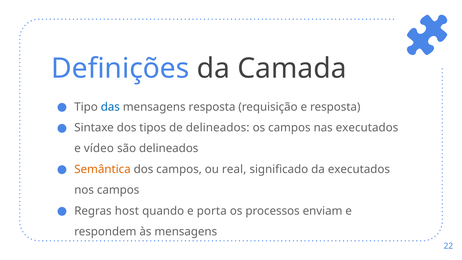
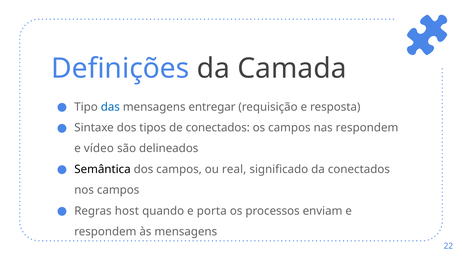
mensagens resposta: resposta -> entregar (212, 107)
de delineados: delineados -> conectados (218, 128)
nas executados: executados -> respondem (367, 128)
Semântica colour: orange -> black (102, 169)
da executados: executados -> conectados (359, 169)
